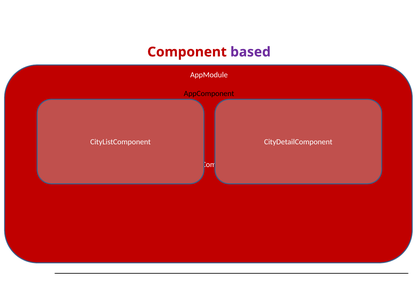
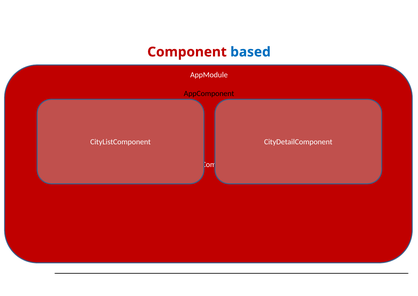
based colour: purple -> blue (250, 52)
